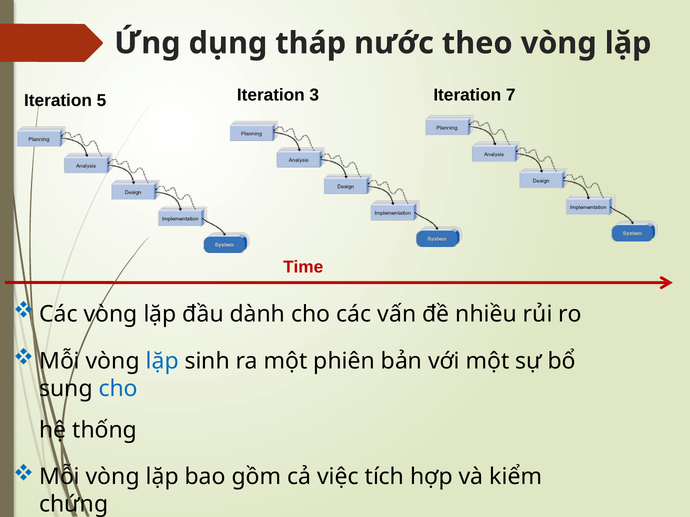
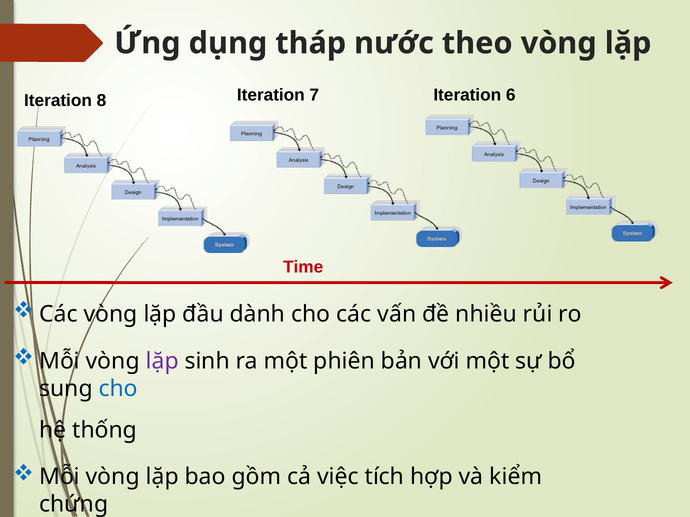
3: 3 -> 7 (314, 95)
7: 7 -> 6 (511, 95)
5: 5 -> 8 (101, 101)
lặp colour: blue -> purple (162, 361)
